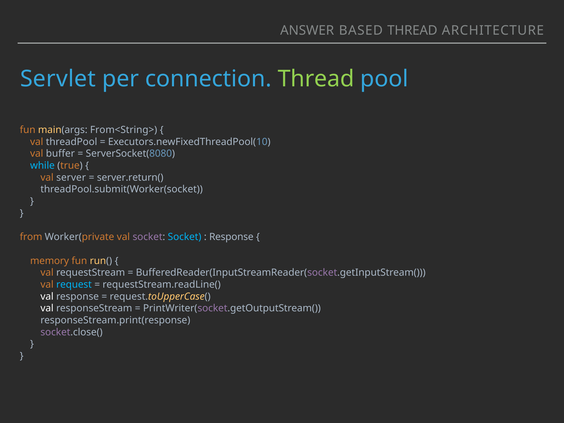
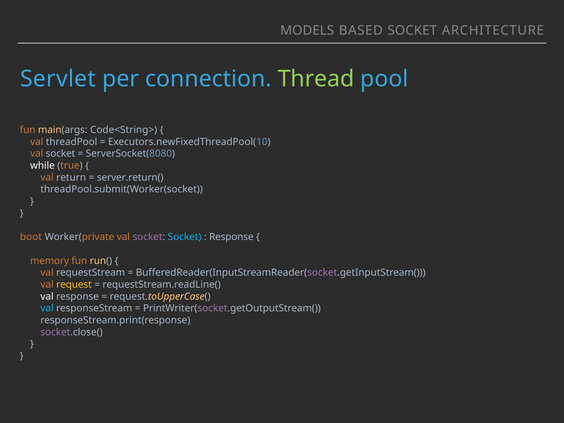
ANSWER: ANSWER -> MODELS (307, 31)
BASED THREAD: THREAD -> SOCKET (412, 31)
From<String>: From<String> -> Code<String> (124, 130)
buffer: buffer -> socket (60, 154)
while colour: light blue -> white (42, 166)
server: server -> return (71, 177)
from: from -> boot (31, 237)
request colour: light blue -> yellow (74, 285)
val colour: white -> light blue (47, 308)
